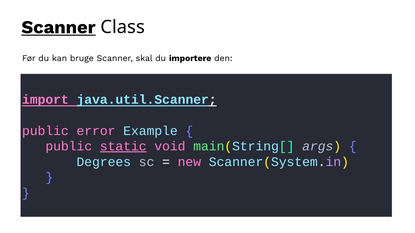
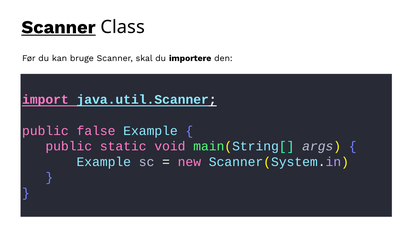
error: error -> false (96, 131)
static underline: present -> none (123, 147)
Degrees: Degrees -> Example (104, 162)
